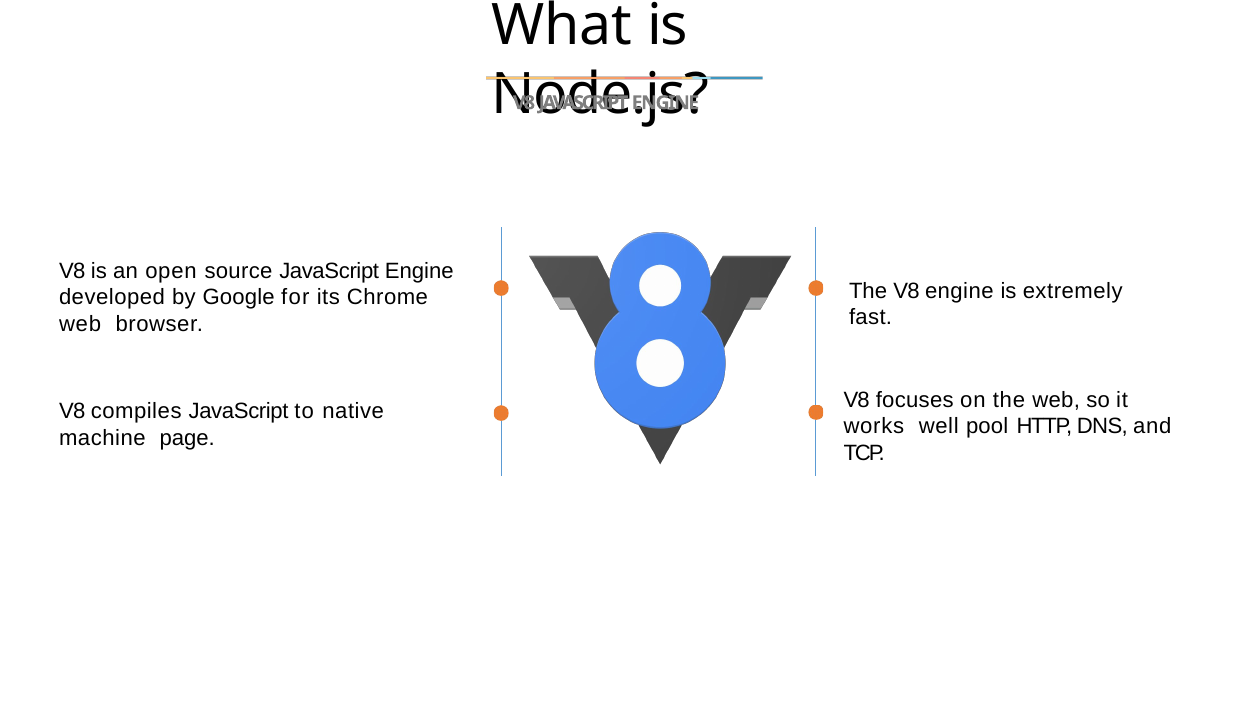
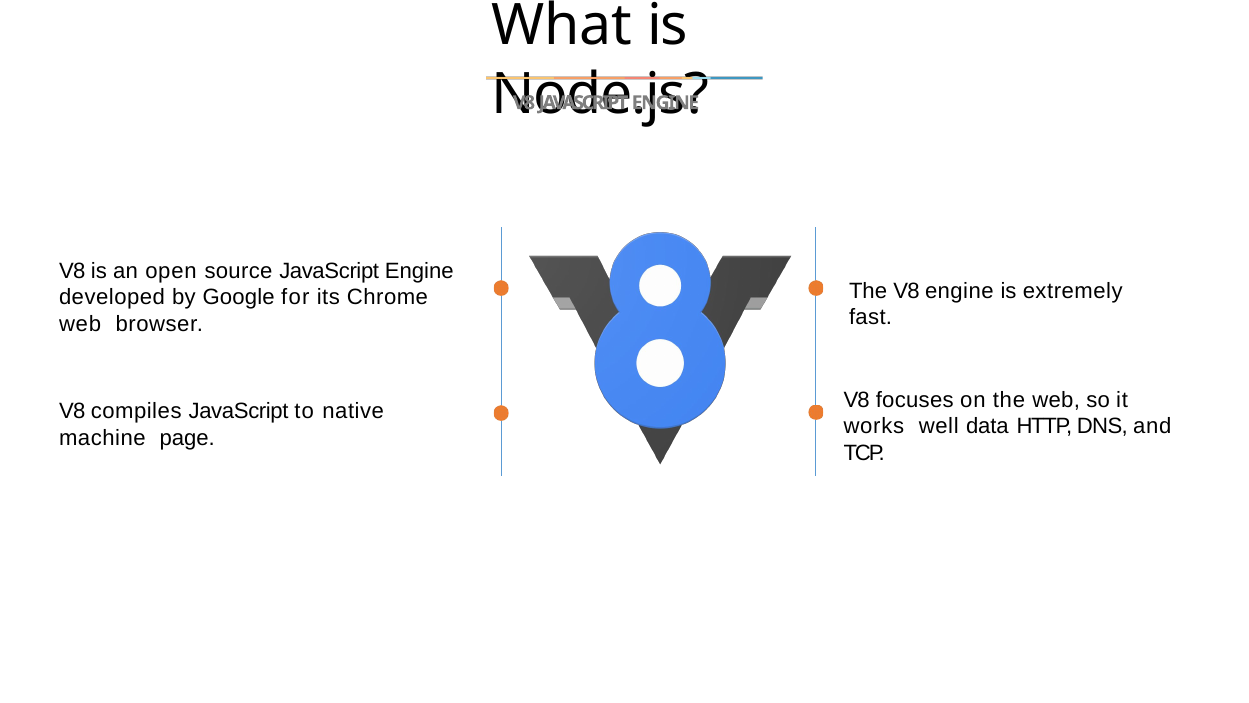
pool: pool -> data (987, 426)
